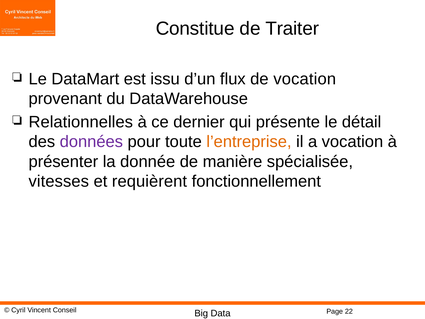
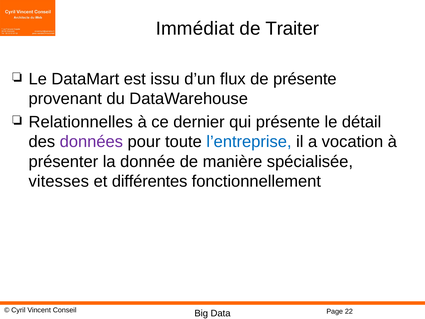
Constitue: Constitue -> Immédiat (195, 28)
de vocation: vocation -> présente (305, 79)
l’entreprise colour: orange -> blue (249, 142)
requièrent: requièrent -> différentes (150, 181)
